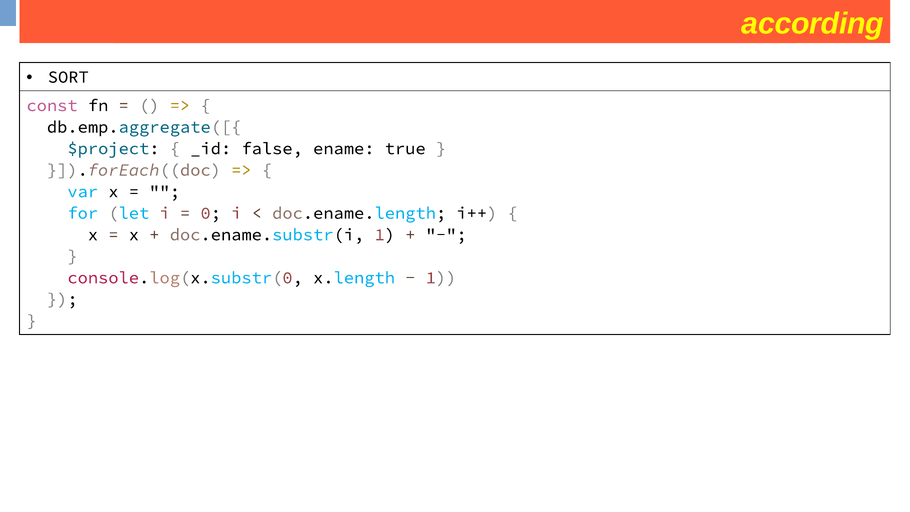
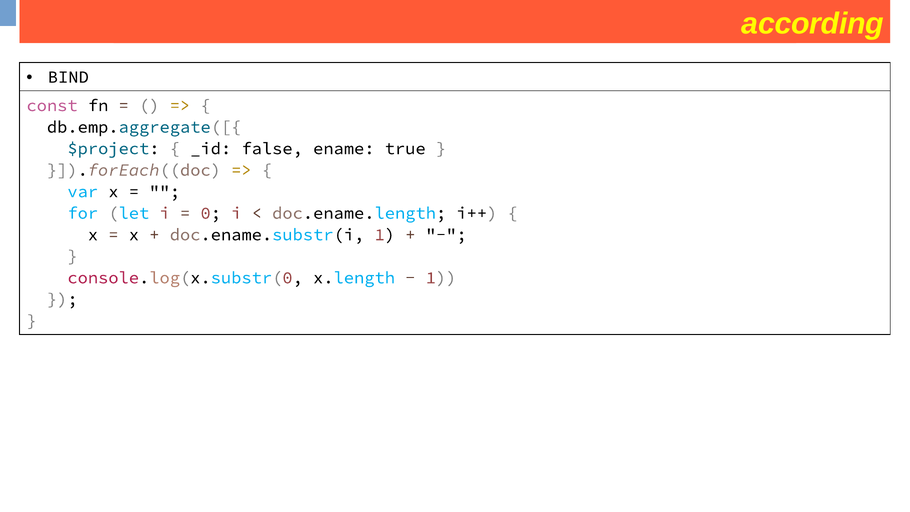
SORT: SORT -> BIND (68, 77)
